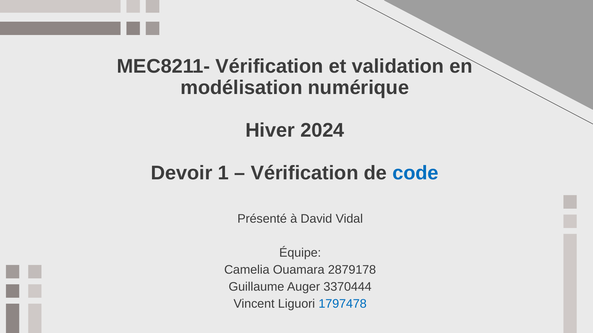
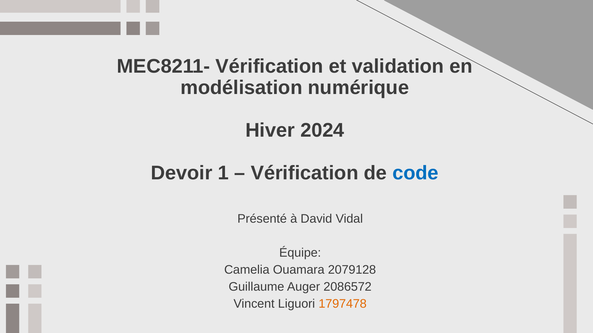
2879178: 2879178 -> 2079128 (352, 270)
3370444: 3370444 -> 2086572 (348, 287)
1797478 colour: blue -> orange (343, 304)
